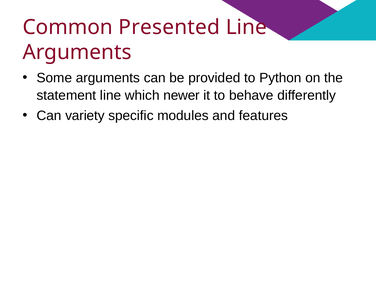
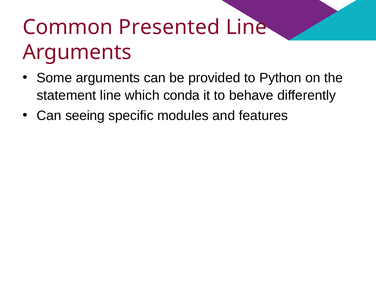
newer: newer -> conda (182, 95)
variety: variety -> seeing (85, 116)
